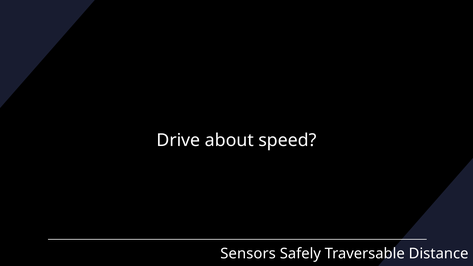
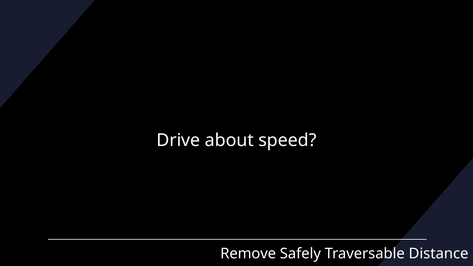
Sensors: Sensors -> Remove (248, 254)
